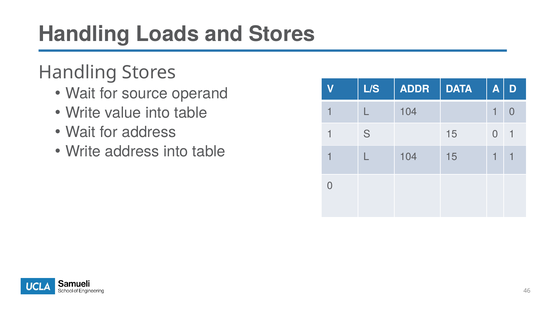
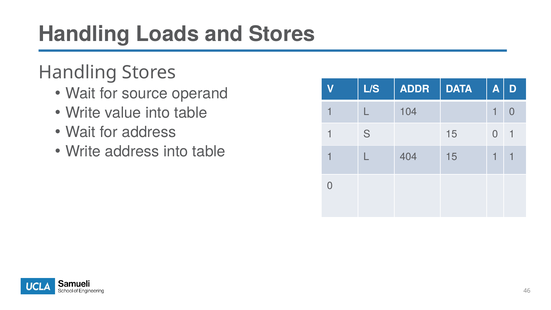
104: 104 -> 404 (408, 157)
